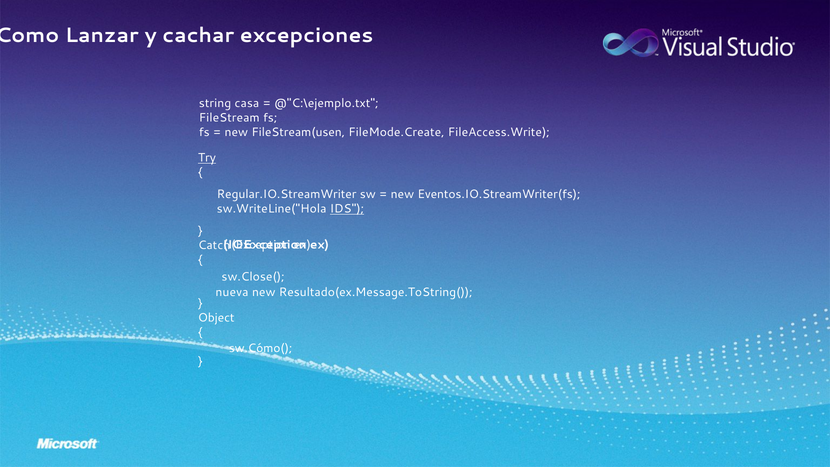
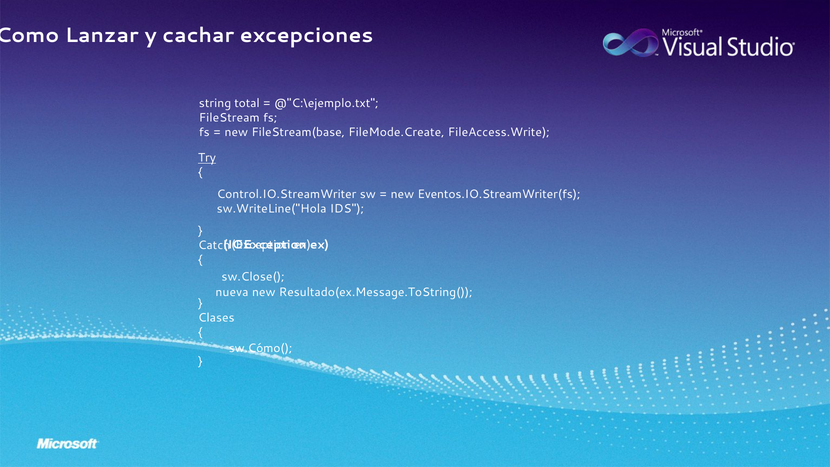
casa: casa -> total (247, 103)
FileStream(usen: FileStream(usen -> FileStream(base (298, 132)
Regular.IO.StreamWriter: Regular.IO.StreamWriter -> Control.IO.StreamWriter (287, 194)
IDS underline: present -> none (347, 209)
Object: Object -> Clases (216, 318)
